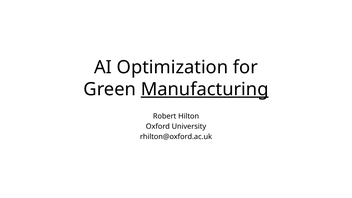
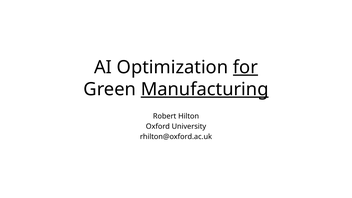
for underline: none -> present (245, 67)
